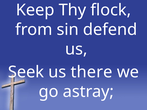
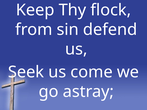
there: there -> come (92, 72)
